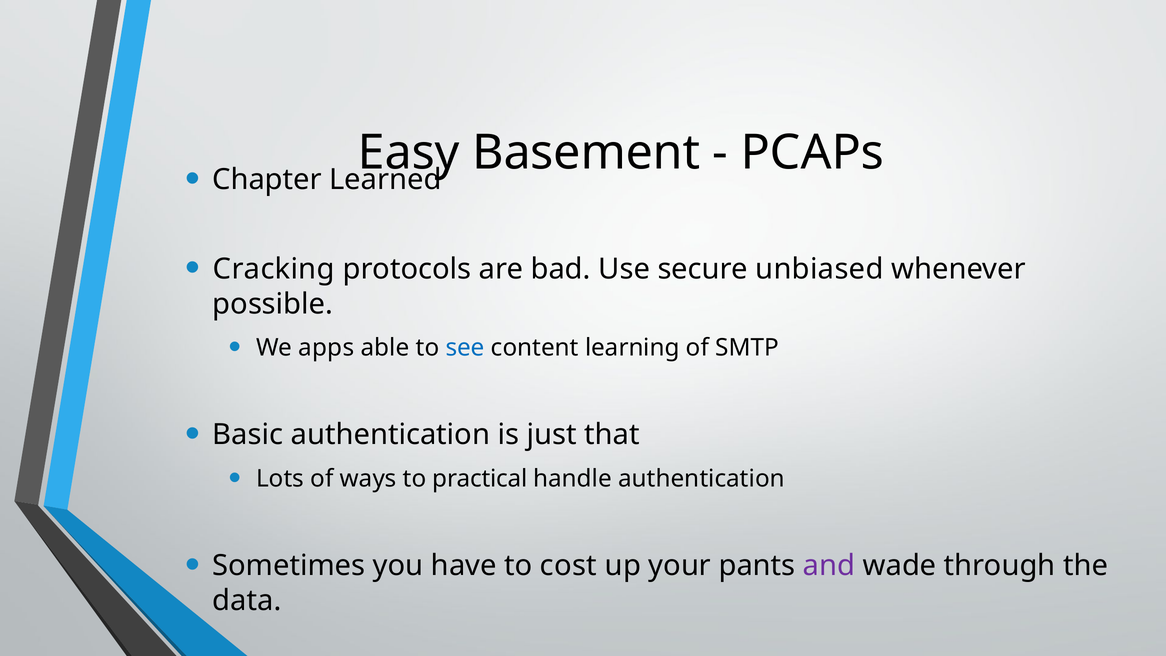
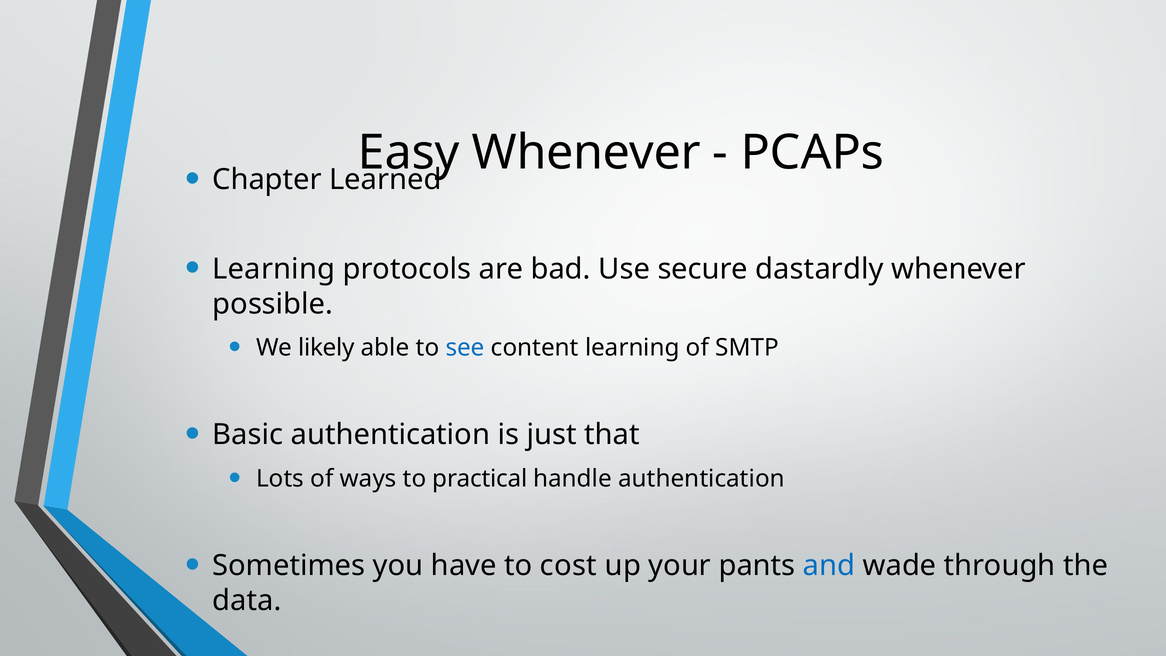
Basement: Basement -> Whenever (586, 153)
Cracking: Cracking -> Learning (274, 269)
unbiased: unbiased -> dastardly (819, 269)
apps: apps -> likely (326, 348)
and colour: purple -> blue (829, 565)
